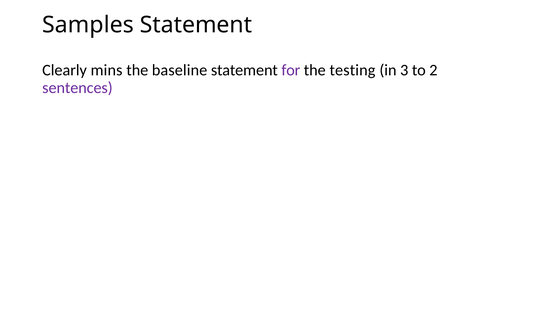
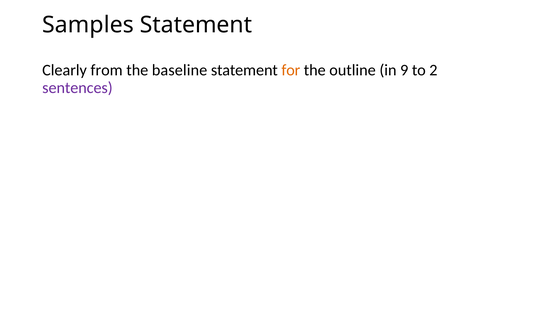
mins: mins -> from (107, 70)
for colour: purple -> orange (291, 70)
testing: testing -> outline (353, 70)
3: 3 -> 9 (404, 70)
